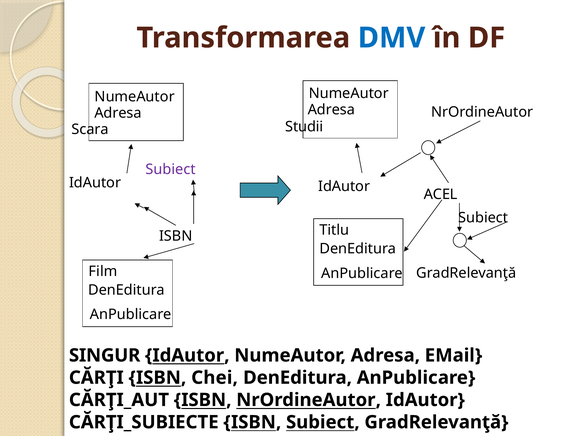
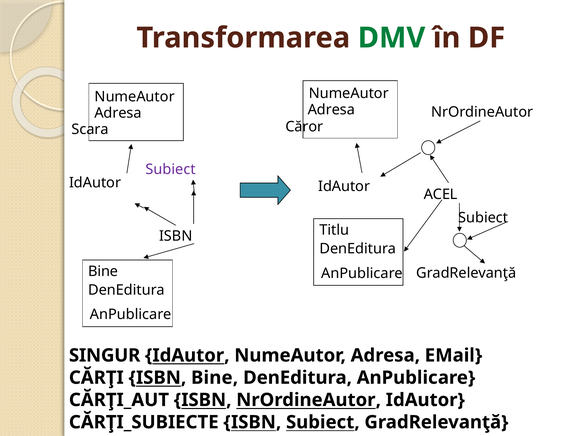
DMV colour: blue -> green (392, 38)
Studii: Studii -> Căror (304, 127)
Film: Film -> Bine (103, 271)
ISBN Chei: Chei -> Bine (215, 377)
